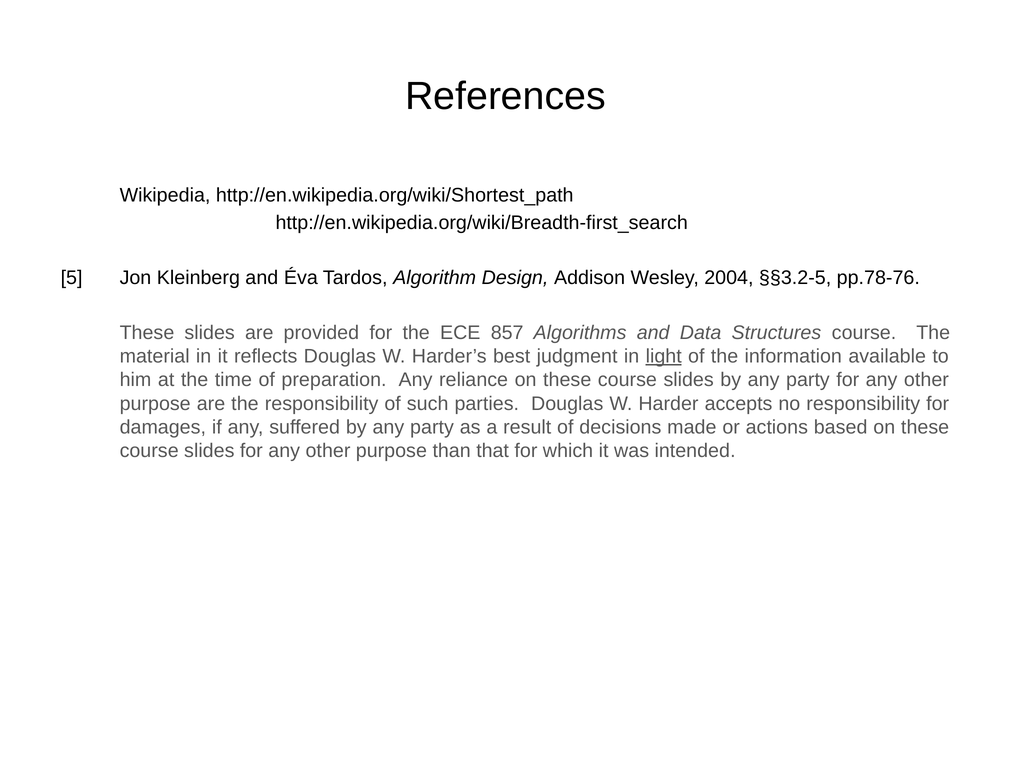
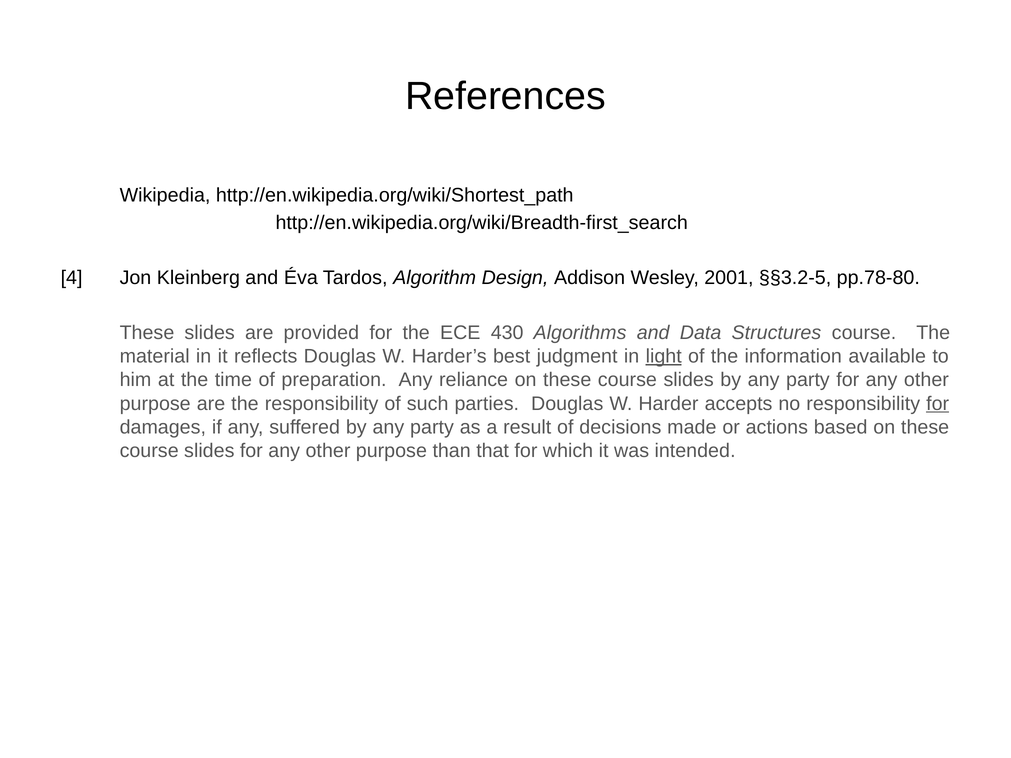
5: 5 -> 4 (72, 278)
2004: 2004 -> 2001 (729, 278)
pp.78-76: pp.78-76 -> pp.78-80 (878, 278)
857: 857 -> 430 (507, 333)
for underline: none -> present (938, 404)
